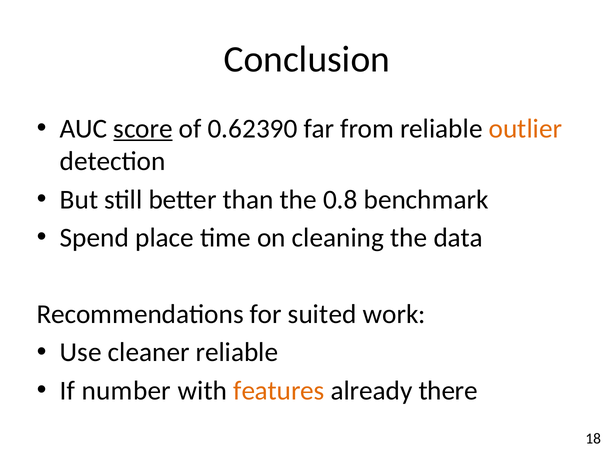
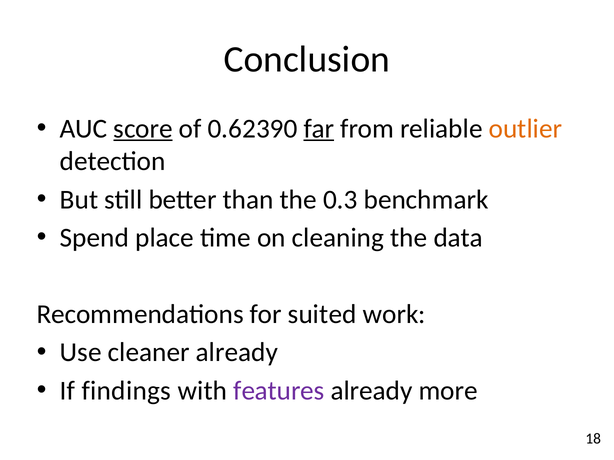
far underline: none -> present (319, 129)
0.8: 0.8 -> 0.3 (340, 200)
cleaner reliable: reliable -> already (237, 353)
number: number -> findings (126, 391)
features colour: orange -> purple (279, 391)
there: there -> more (448, 391)
